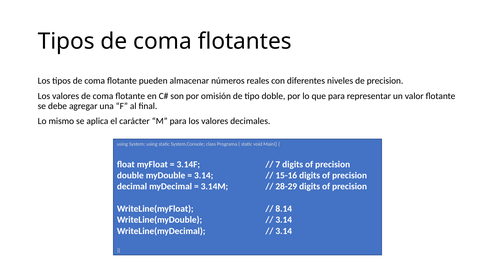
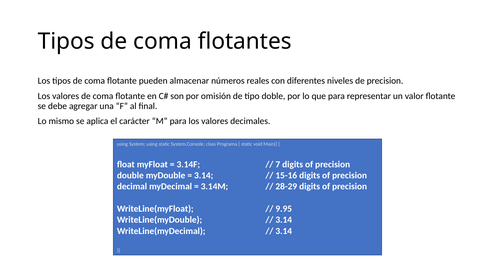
8.14: 8.14 -> 9.95 (284, 209)
